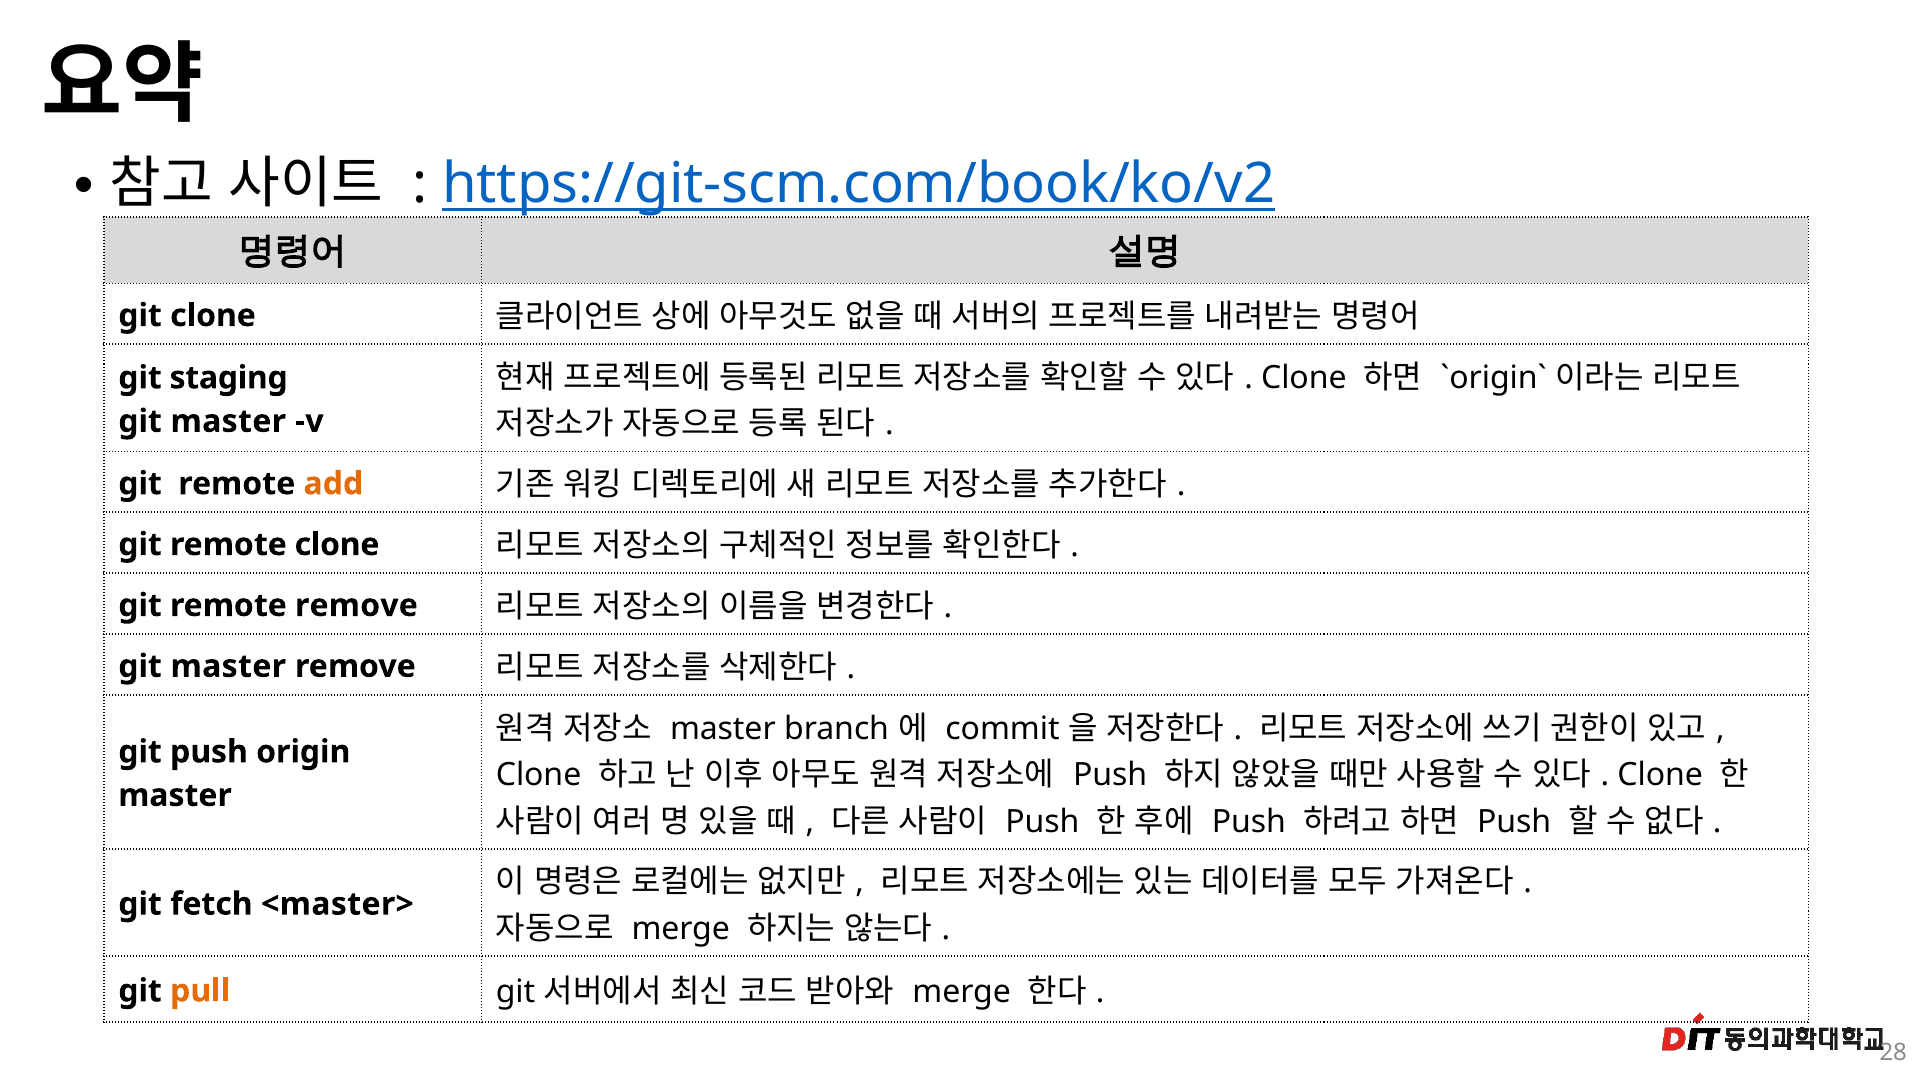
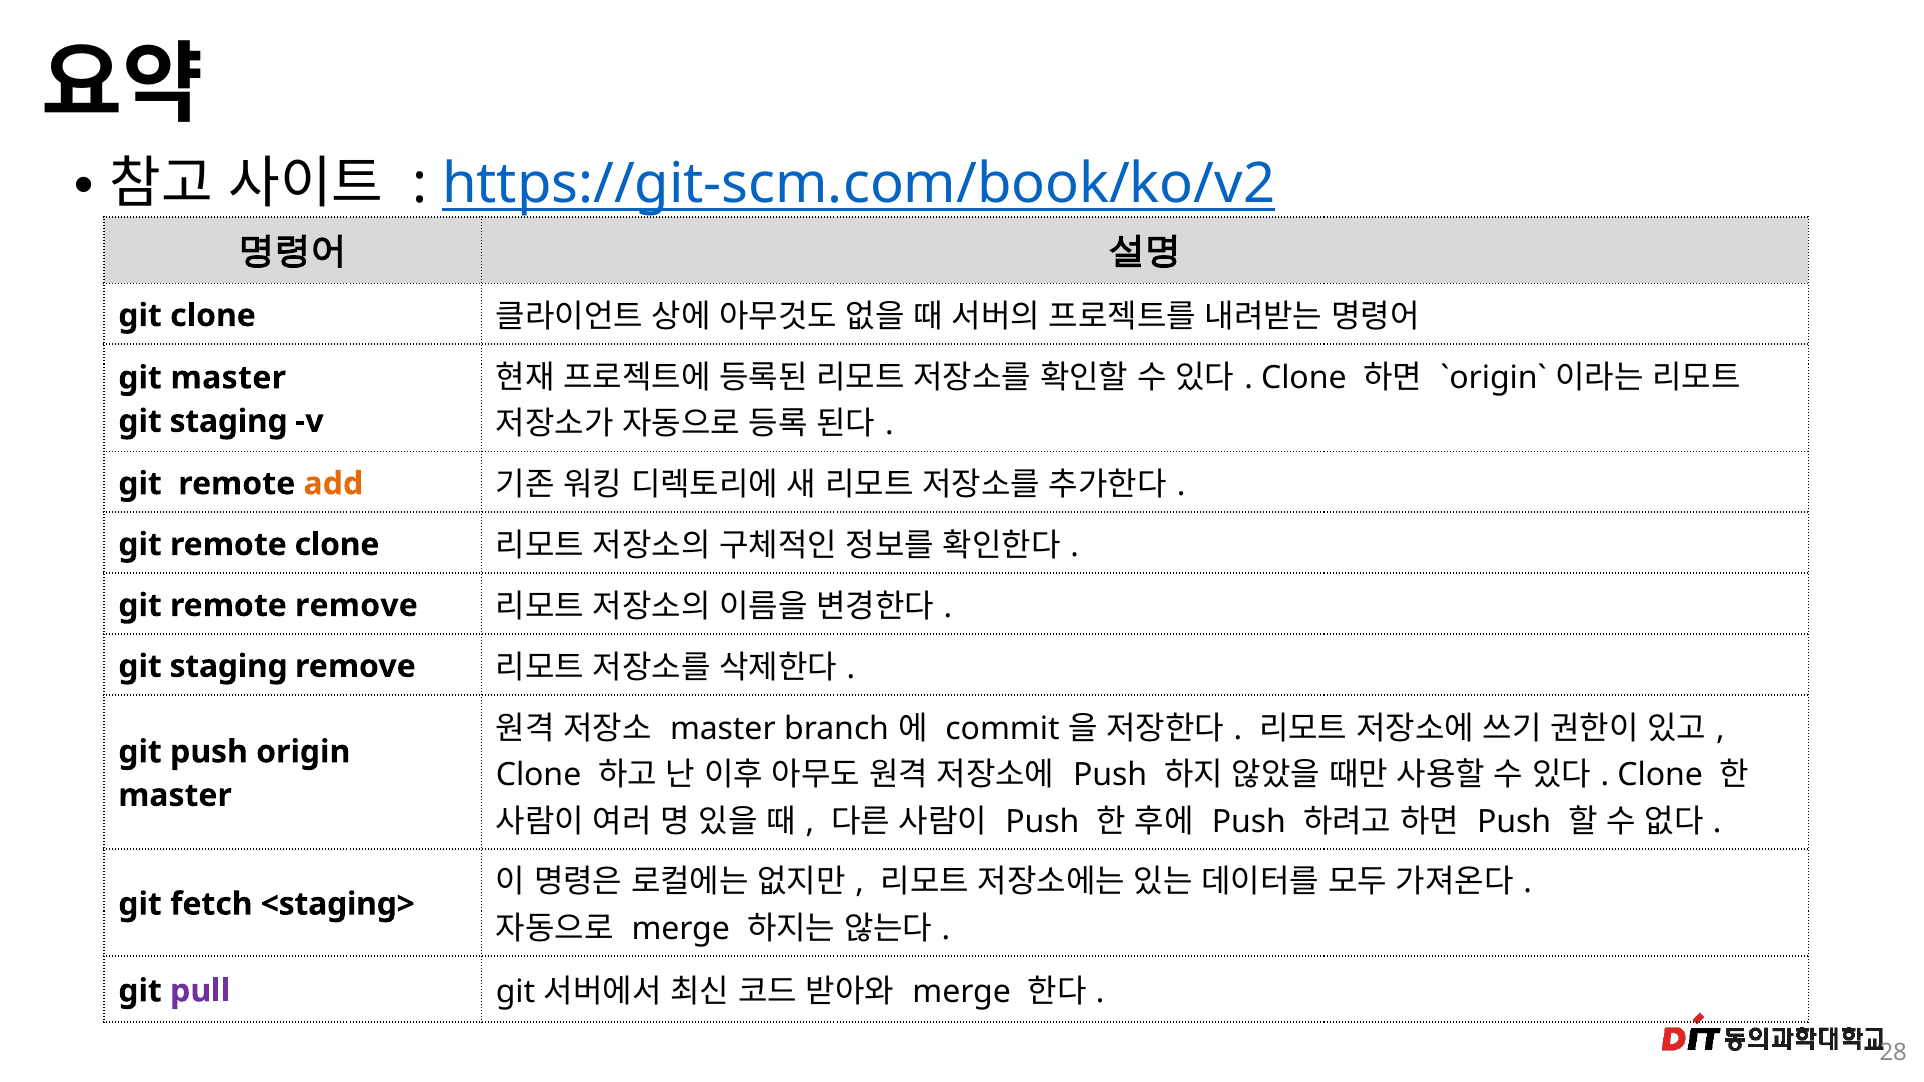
git staging: staging -> master (228, 378)
master: master -> staging (229, 421)
master: master -> staging (229, 666)
<master>: <master> -> <staging> (338, 904)
pull colour: orange -> purple (200, 991)
